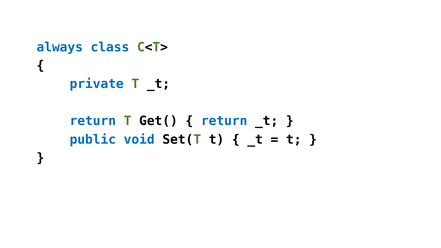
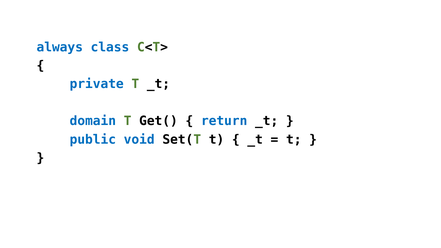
return: return -> domain (93, 121)
